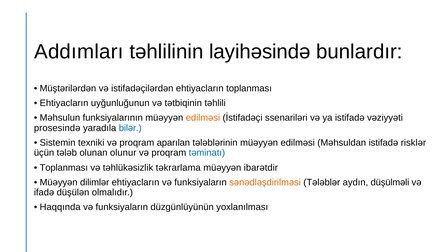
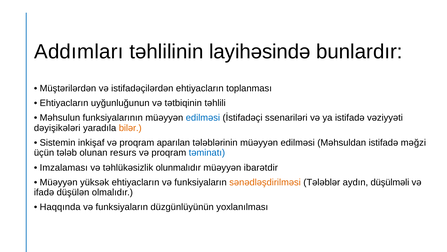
edilməsi colour: orange -> blue (203, 118)
prosesində: prosesində -> dəyişikələri (57, 128)
bilər colour: blue -> orange (130, 128)
texniki: texniki -> inkişaf (91, 142)
risklər: risklər -> məğzi (413, 142)
olunur: olunur -> resurs (123, 152)
Toplanması: Toplanması -> Imzalaması (64, 167)
təkrarlama: təkrarlama -> olunmalıdır (178, 167)
dilimlər: dilimlər -> yüksək (95, 182)
